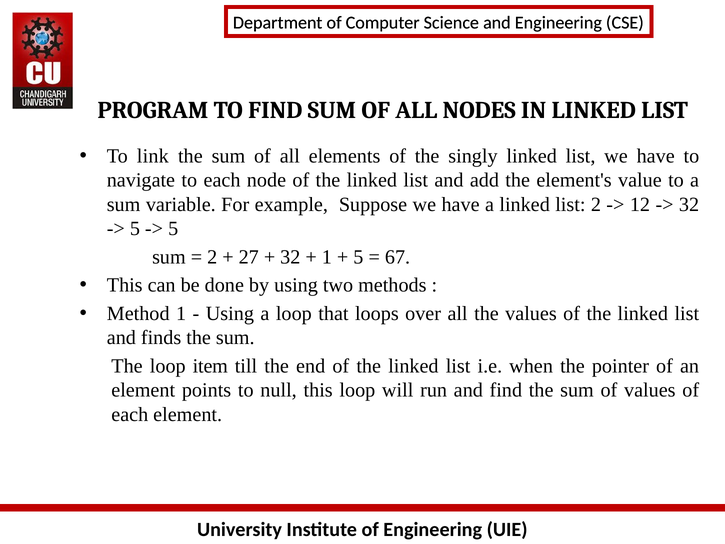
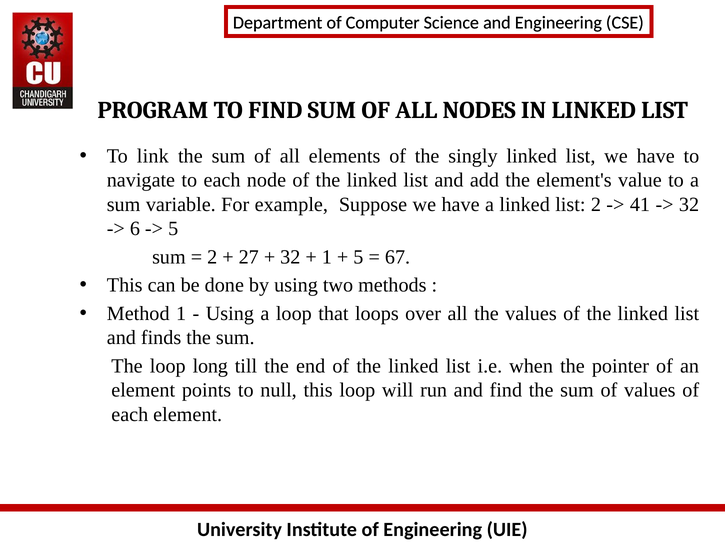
12: 12 -> 41 (640, 204)
5: 5 -> 6 (135, 229)
item: item -> long (210, 366)
